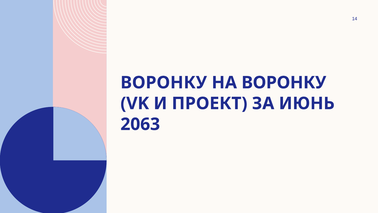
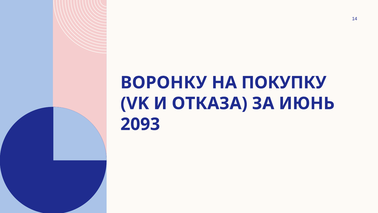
НА ВОРОНКУ: ВОРОНКУ -> ПОКУПКУ (284, 82)
ПРОЕКТ: ПРОЕКТ -> ОТКАЗА (210, 103)
2063: 2063 -> 2093 (140, 124)
